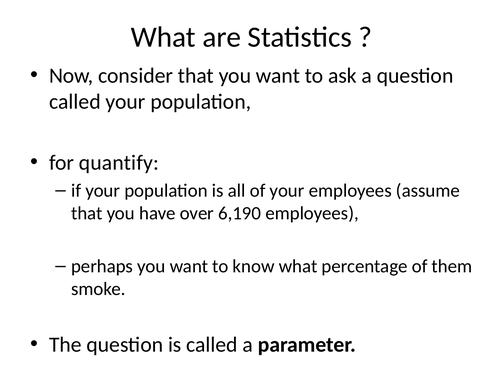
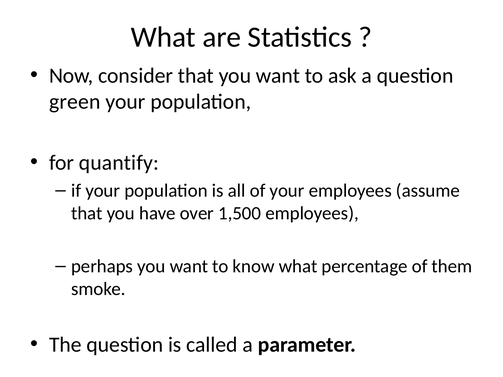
called: called -> green (75, 102)
6,190: 6,190 -> 1,500 (240, 213)
